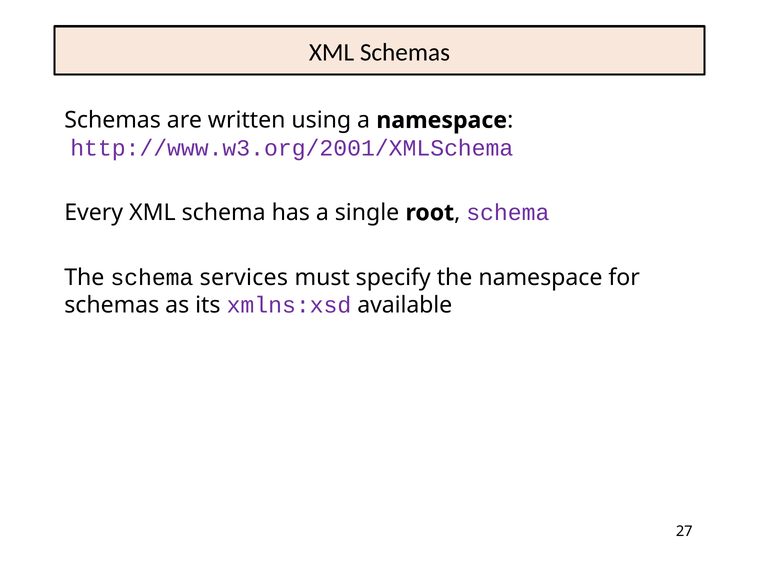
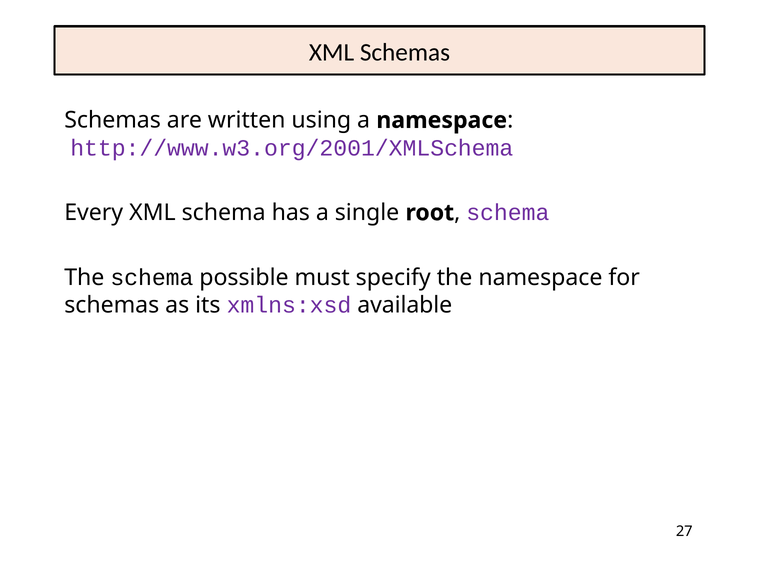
services: services -> possible (244, 277)
